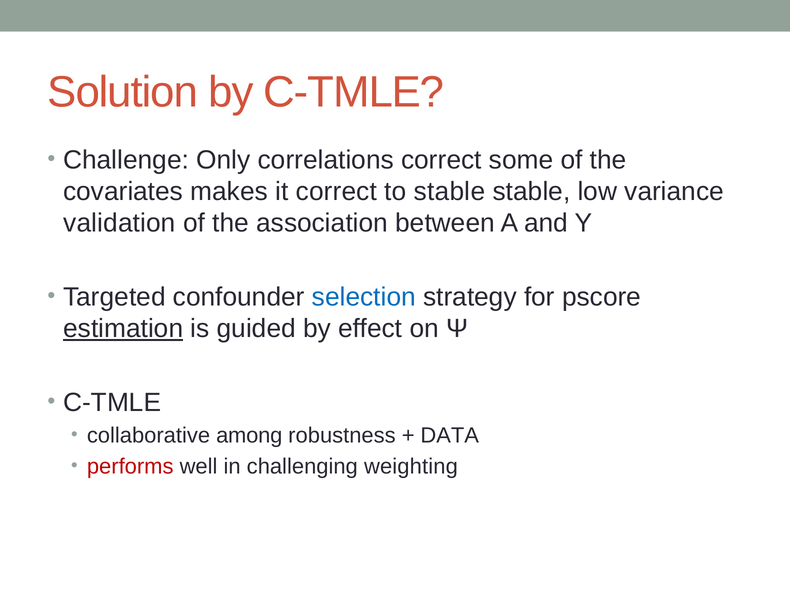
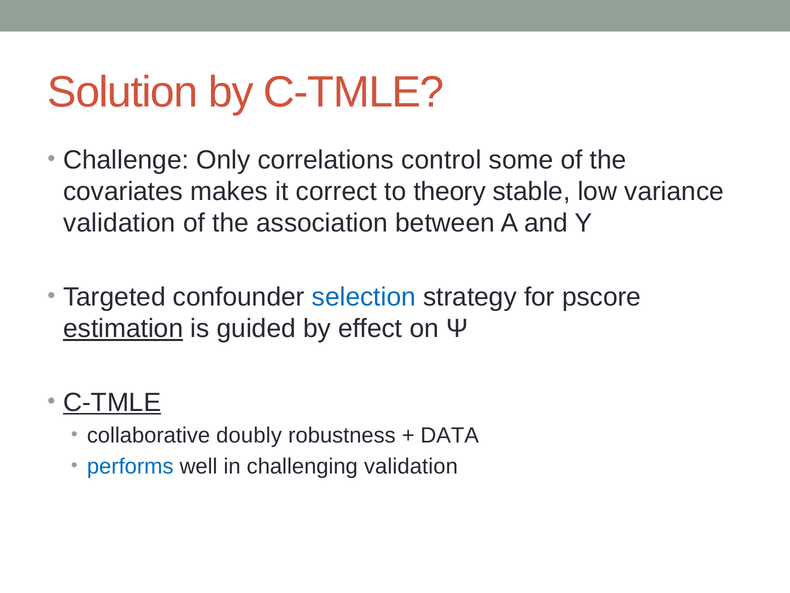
correlations correct: correct -> control (441, 160)
to stable: stable -> theory (450, 191)
C-TMLE underline: none -> present (112, 402)
among: among -> doubly (249, 435)
performs colour: red -> blue (130, 466)
challenging weighting: weighting -> validation (411, 466)
